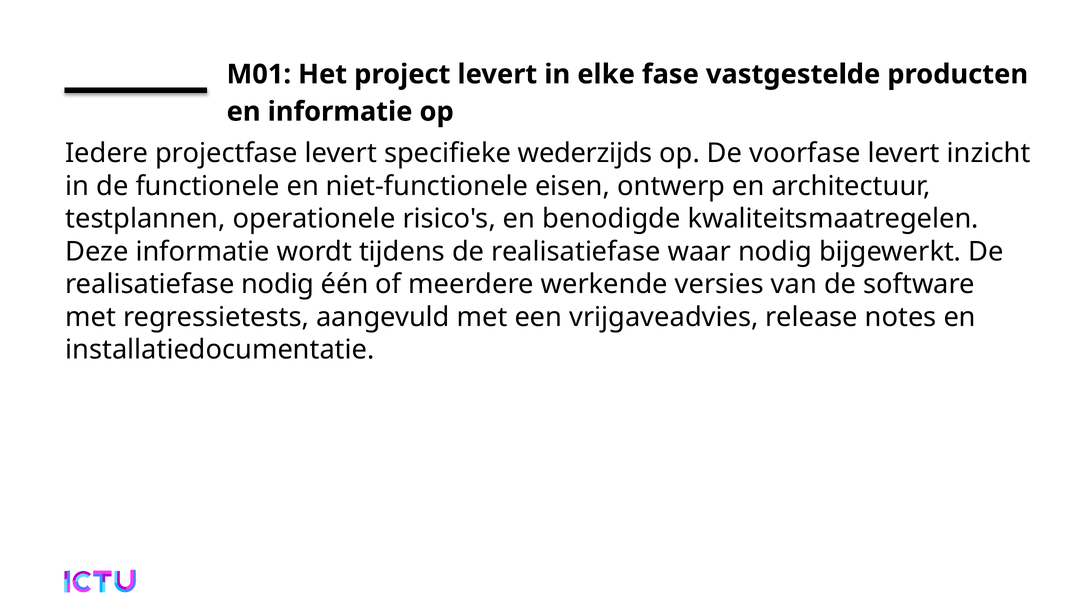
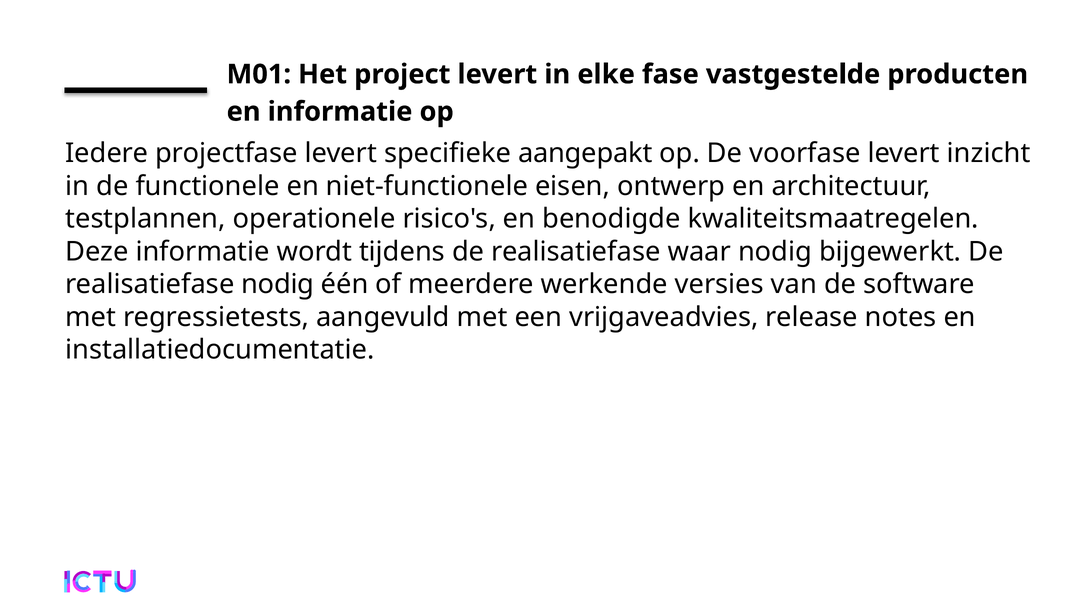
wederzijds: wederzijds -> aangepakt (585, 153)
